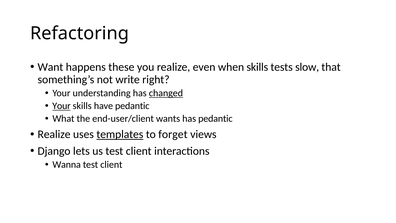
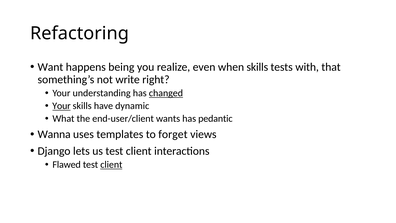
these: these -> being (121, 67)
slow: slow -> with (307, 67)
have pedantic: pedantic -> dynamic (132, 106)
Realize: Realize -> Wanna (54, 134)
templates underline: present -> none (120, 134)
Wanna: Wanna -> Flawed (67, 165)
client underline: none -> present (111, 165)
